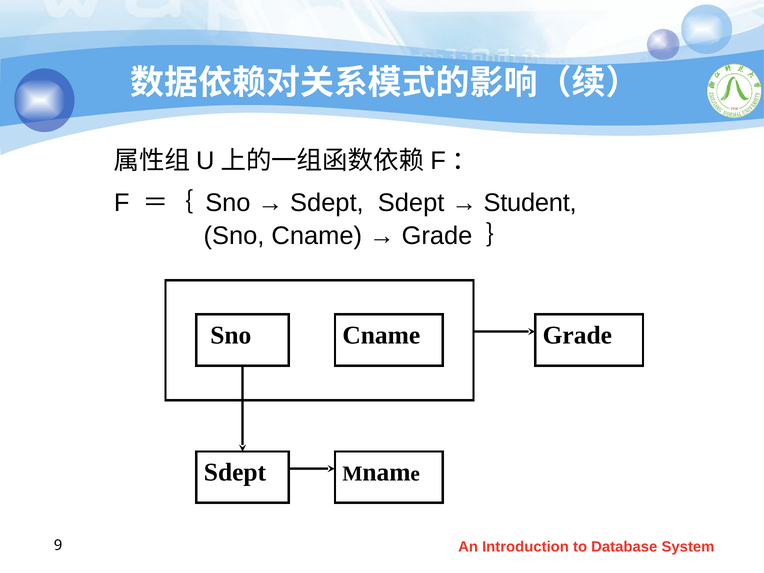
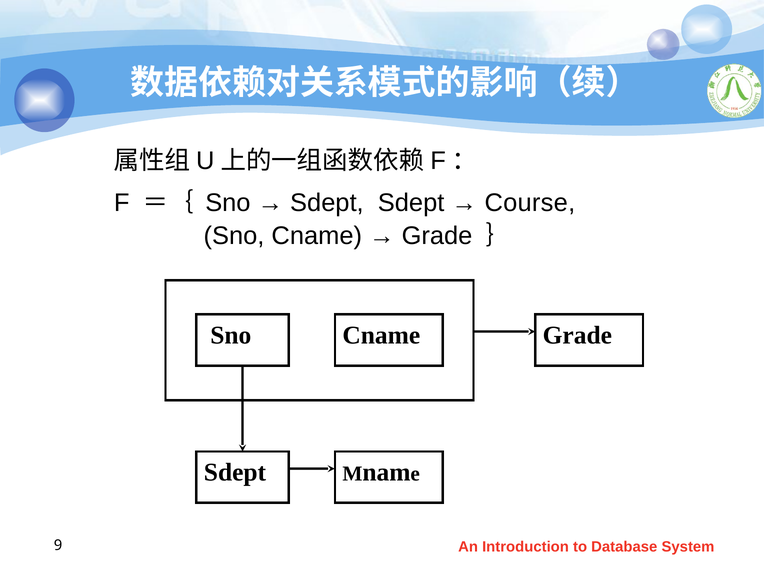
Student: Student -> Course (530, 203)
